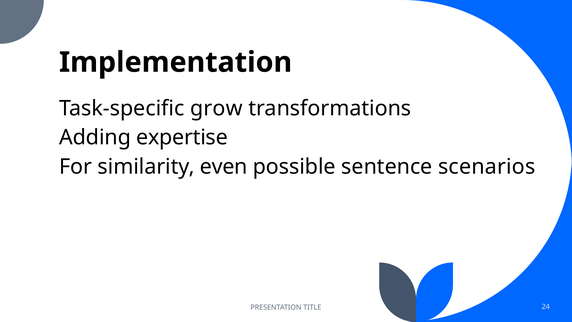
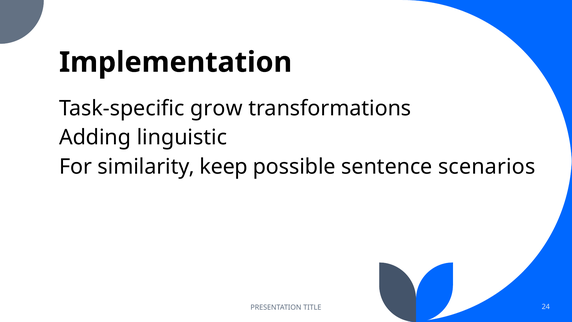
expertise: expertise -> linguistic (182, 137)
even: even -> keep (224, 167)
